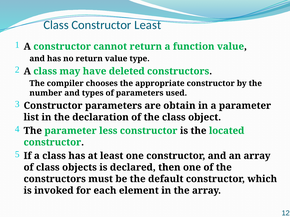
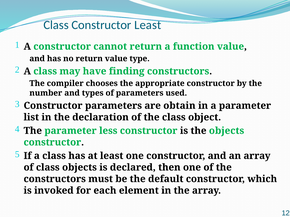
deleted: deleted -> finding (127, 71)
the located: located -> objects (227, 131)
